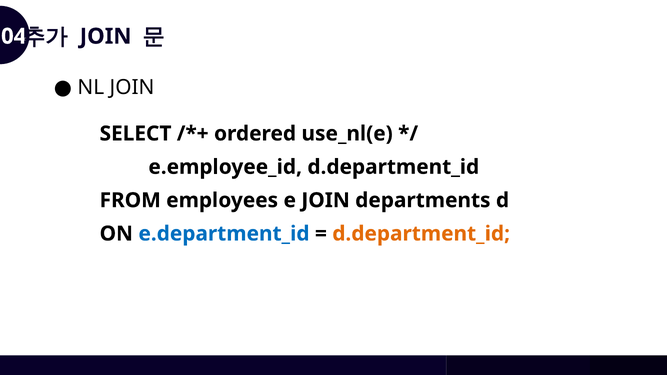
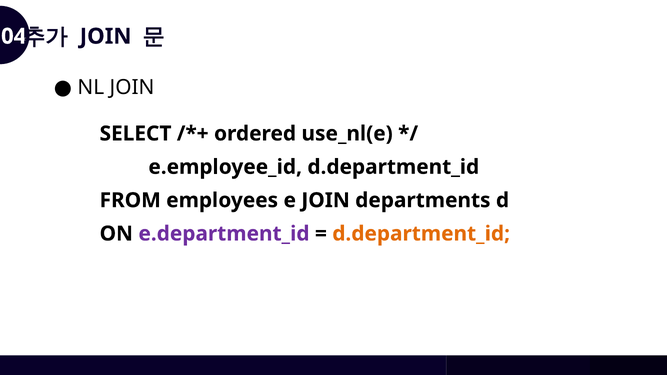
e.department_id colour: blue -> purple (224, 234)
